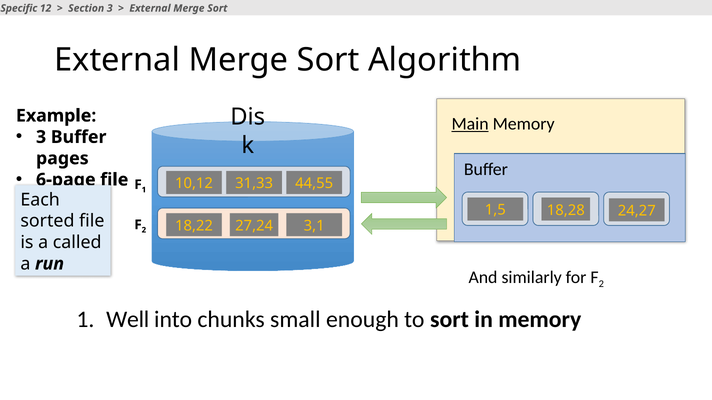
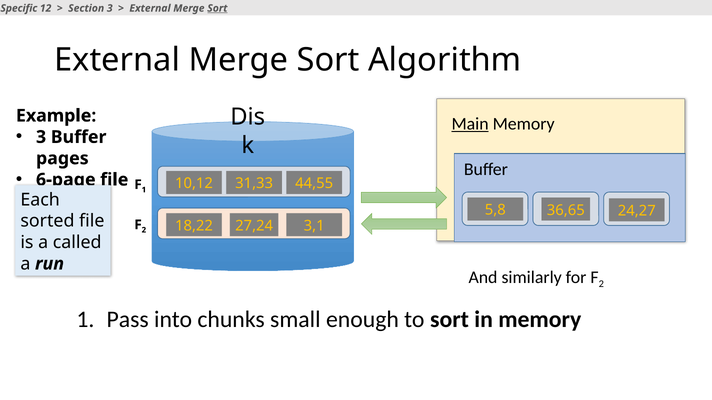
Sort underline: none -> present (217, 8)
1,5: 1,5 -> 5,8 (495, 210)
18,28: 18,28 -> 36,65 (566, 210)
Well: Well -> Pass (128, 320)
